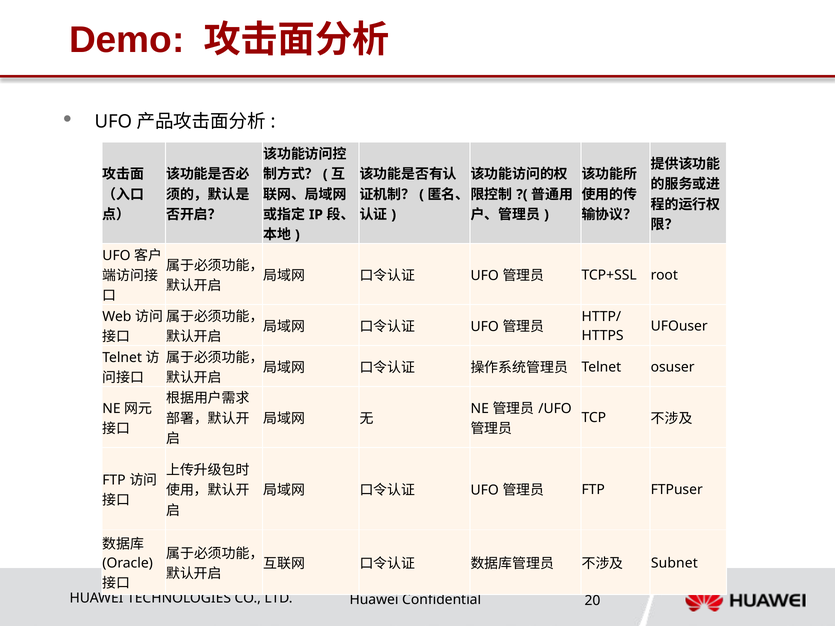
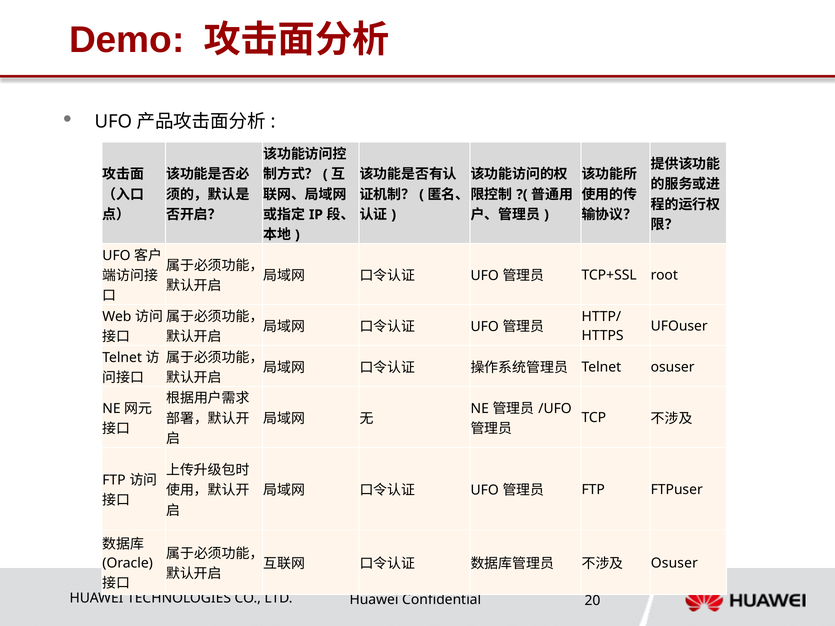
Subnet: Subnet -> Osuser (674, 563)
